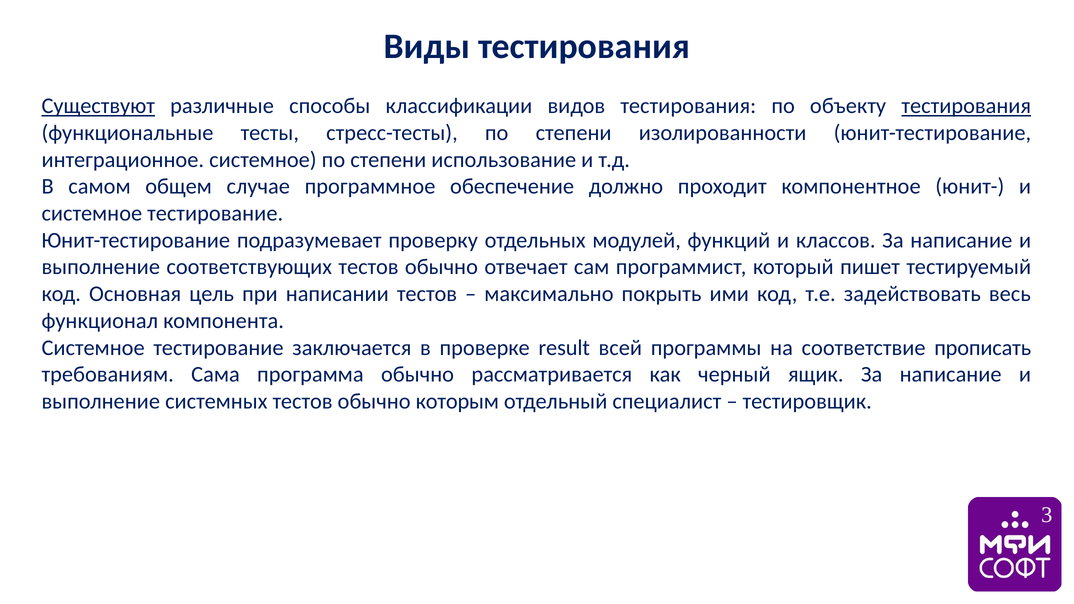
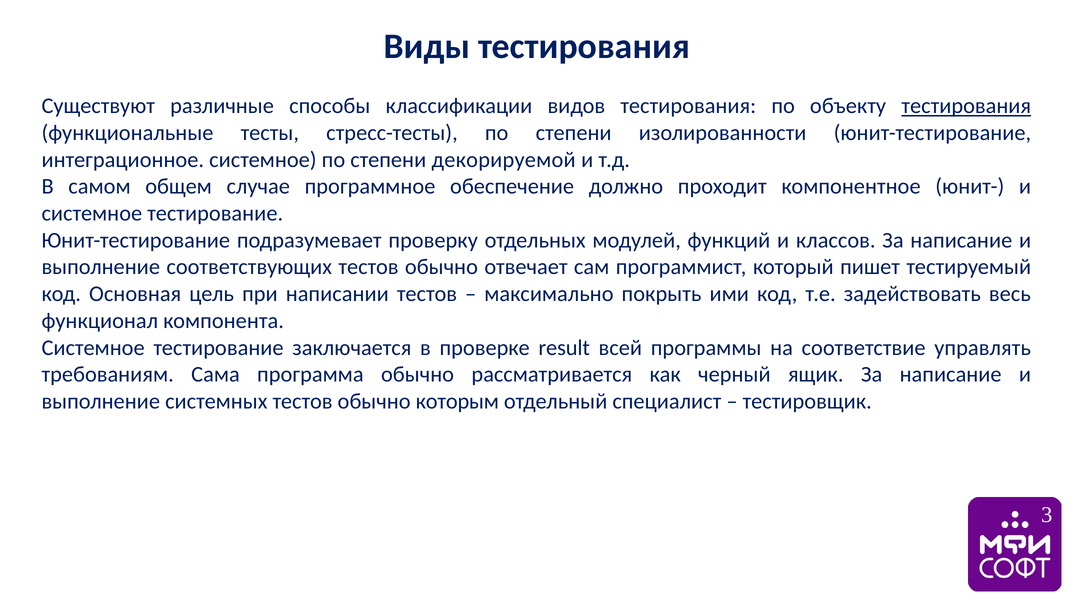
Существуют underline: present -> none (98, 106)
использование: использование -> декорируемой (504, 160)
прописать: прописать -> управлять (983, 348)
